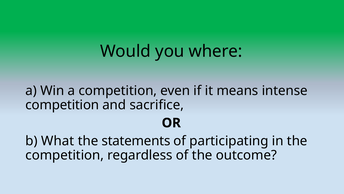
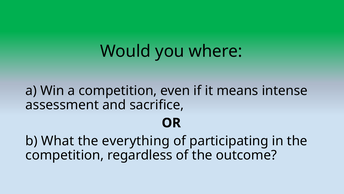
competition: competition -> assessment (62, 105)
statements: statements -> everything (136, 141)
